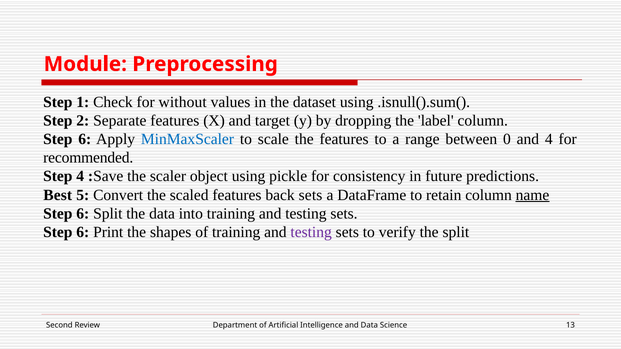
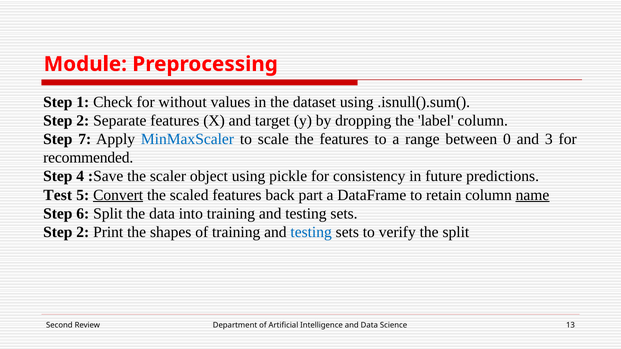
6: 6 -> 7 (85, 139)
and 4: 4 -> 3 (549, 139)
Best: Best -> Test (58, 195)
Convert underline: none -> present (118, 195)
back sets: sets -> part (311, 195)
6: 6 -> 2 (83, 232)
testing colour: purple -> blue (311, 232)
